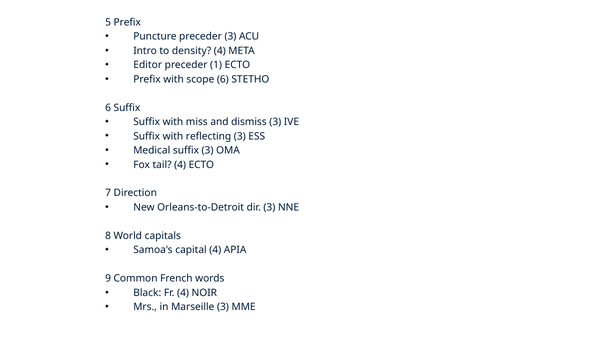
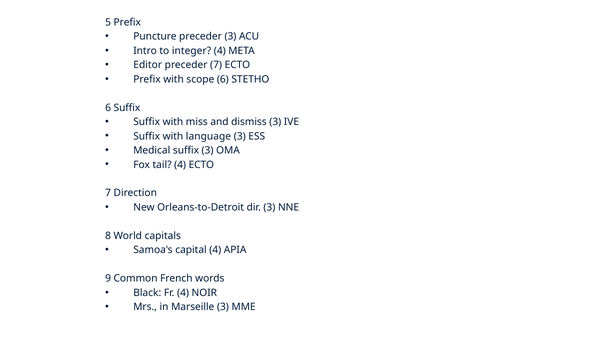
density: density -> integer (192, 51)
preceder 1: 1 -> 7 (216, 65)
reflecting: reflecting -> language (208, 136)
